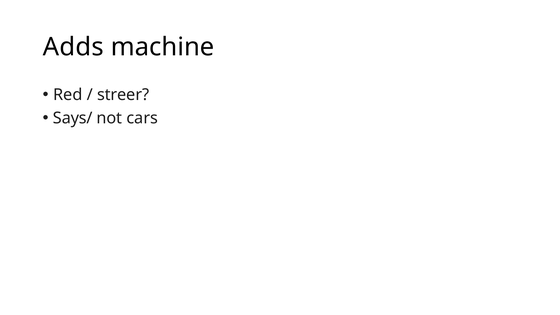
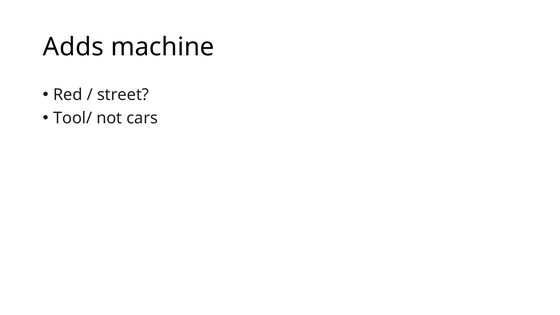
streer: streer -> street (123, 95)
Says/: Says/ -> Tool/ (73, 118)
